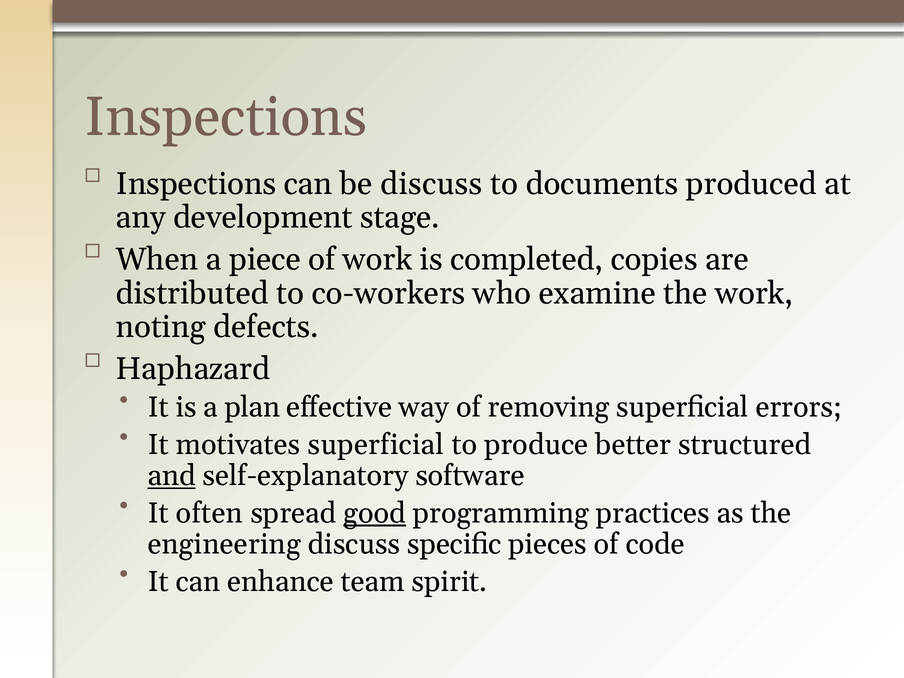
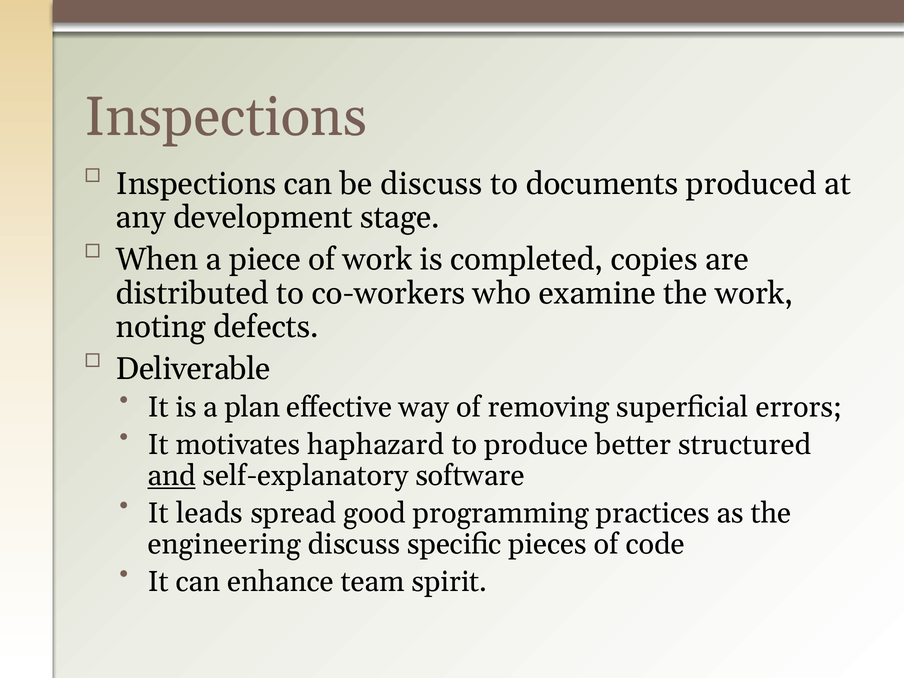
Haphazard: Haphazard -> Deliverable (193, 369)
motivates superficial: superficial -> haphazard (376, 445)
often: often -> leads (209, 513)
good underline: present -> none (375, 513)
